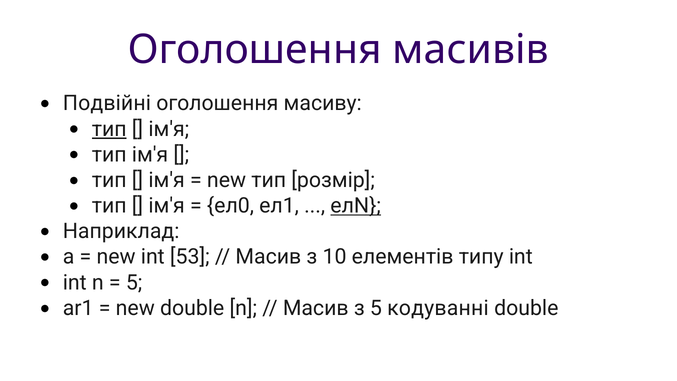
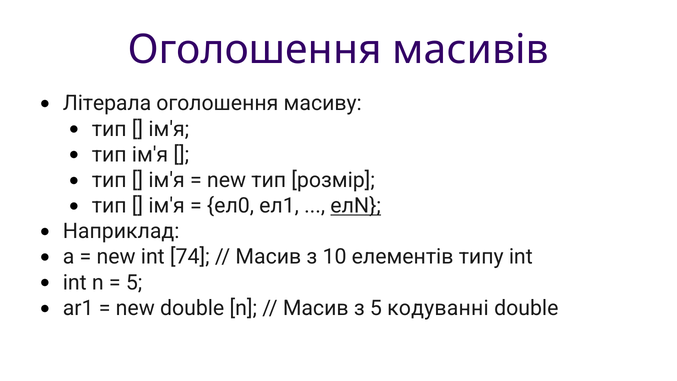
Подвійні: Подвійні -> Літерала (107, 103)
тип underline: present -> none (109, 129)
53: 53 -> 74 (190, 257)
